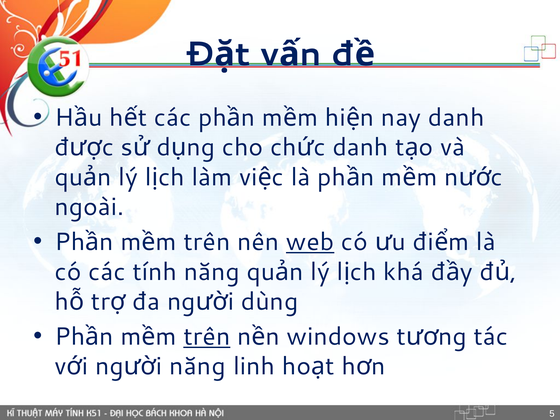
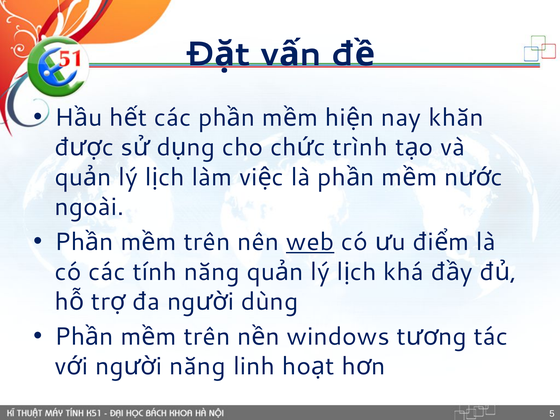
nay danh: danh -> khăn (456, 117)
danh: danh -> trình (360, 147)
trên underline: present -> none (207, 337)
